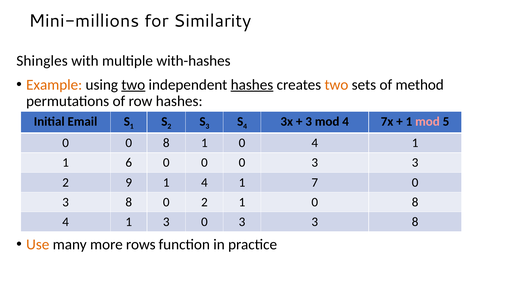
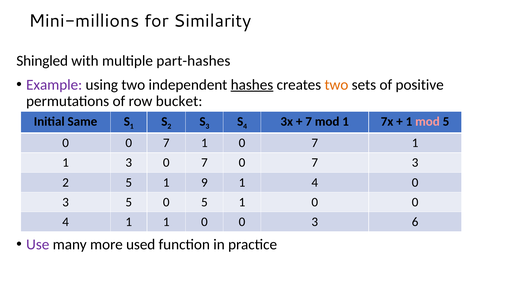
Shingles: Shingles -> Shingled (42, 61)
with-hashes: with-hashes -> part-hashes (193, 61)
Example colour: orange -> purple (54, 85)
two underline: present -> none (133, 85)
method: method -> positive (420, 85)
row hashes: hashes -> bucket (179, 101)
Email: Email -> Same (82, 122)
3: 3 -> 7 (309, 122)
mod 4: 4 -> 1 (346, 122)
0 0 8: 8 -> 7 (166, 143)
1 0 4: 4 -> 7 (315, 143)
1 6: 6 -> 3 (129, 163)
0: 0 -> 7 (204, 163)
3: 3 -> 7 (315, 163)
2 9: 9 -> 5 (129, 183)
1 4: 4 -> 9 (204, 183)
1 7: 7 -> 4 (315, 183)
8: 8 -> 5 (129, 202)
0 2: 2 -> 5 (204, 202)
8: 8 -> 0 (415, 202)
4 1 3: 3 -> 1 (166, 222)
3: 3 -> 0 (242, 222)
8: 8 -> 6 (415, 222)
Use colour: orange -> purple (38, 245)
rows: rows -> used (141, 245)
